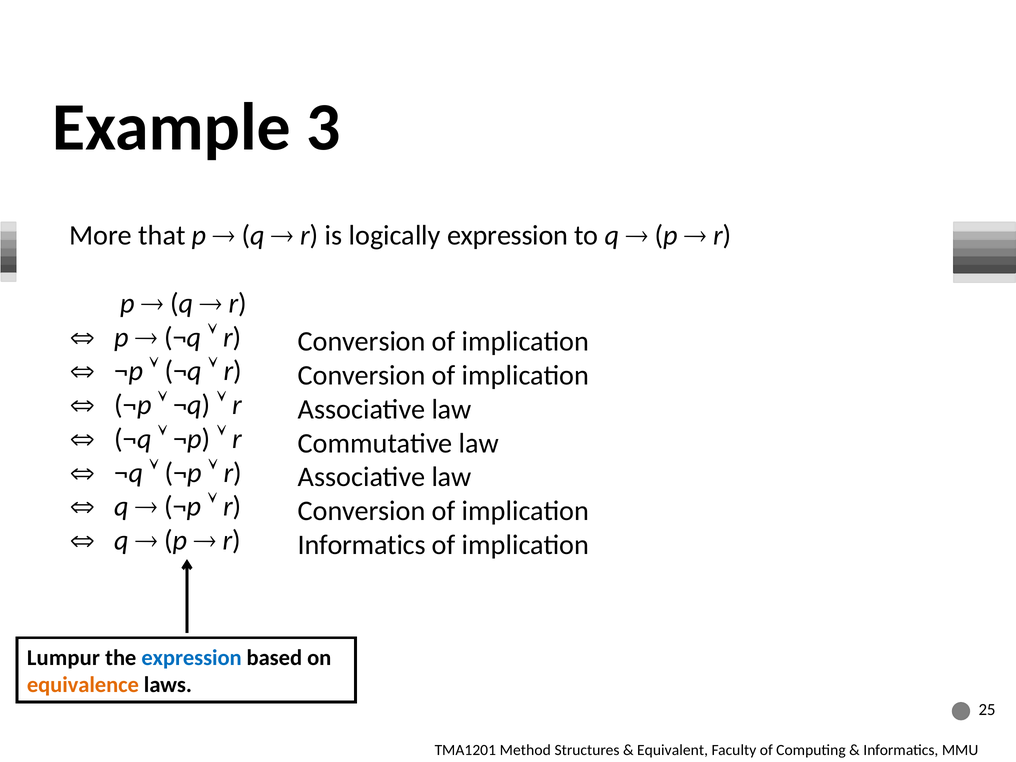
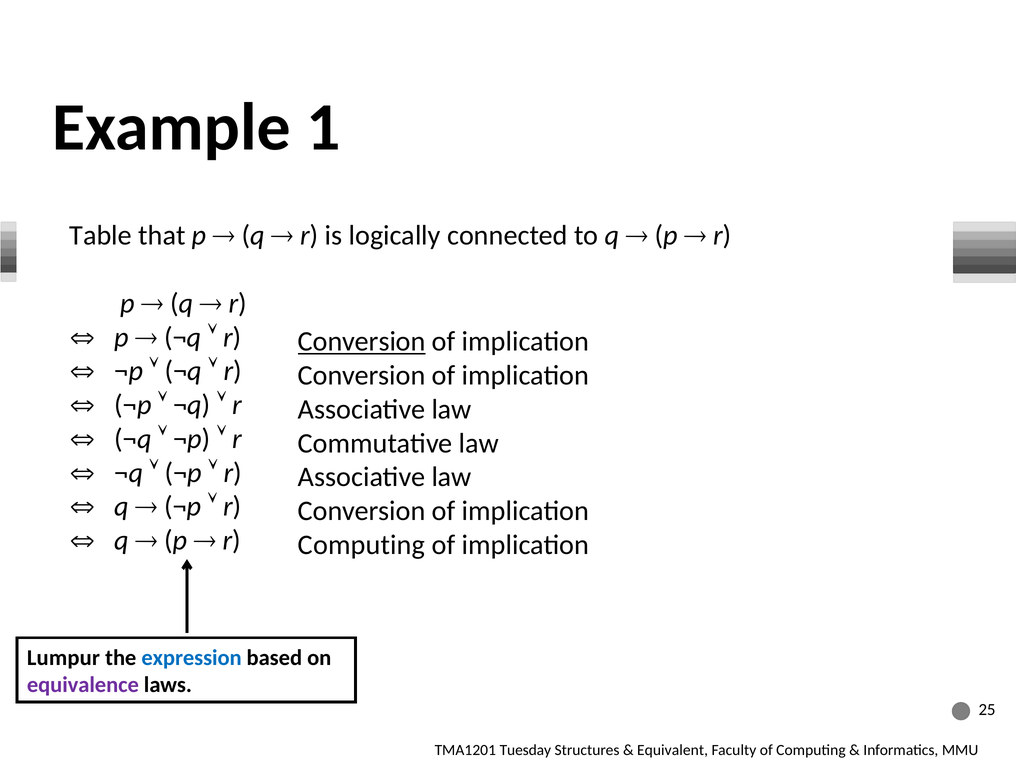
3: 3 -> 1 (323, 127)
More: More -> Table (101, 236)
logically expression: expression -> connected (507, 236)
Conversion underline: none -> present (362, 342)
Informatics: Informatics -> Computing (362, 545)
equivalence colour: orange -> purple (83, 685)
Method: Method -> Tuesday (525, 750)
